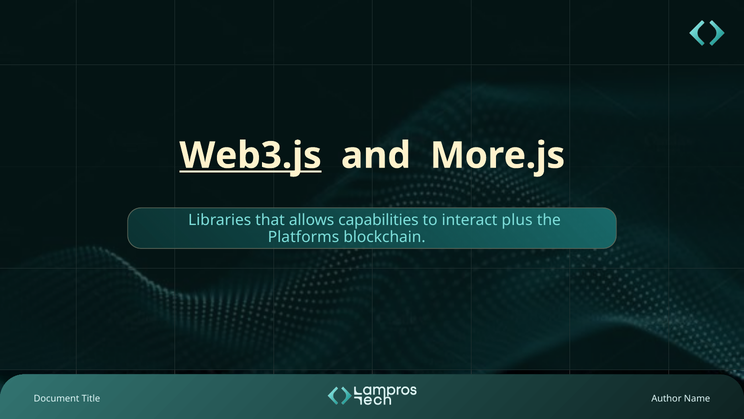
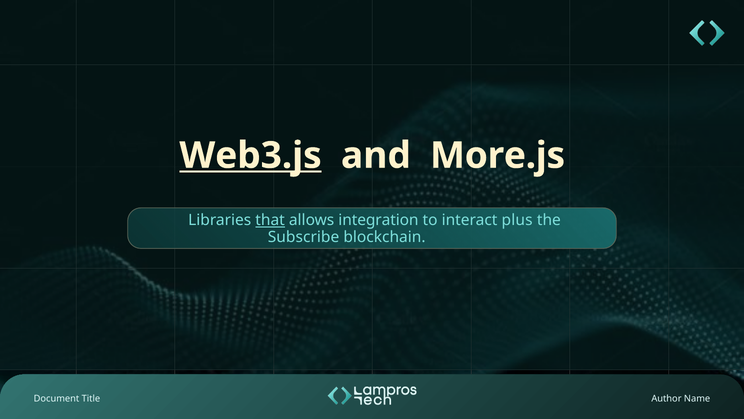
that underline: none -> present (270, 220)
capabilities: capabilities -> integration (378, 220)
Platforms: Platforms -> Subscribe (304, 237)
